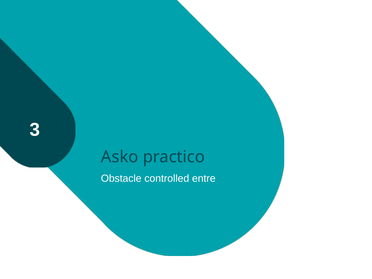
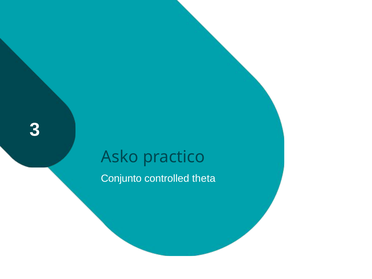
Obstacle: Obstacle -> Conjunto (121, 178)
entre: entre -> theta (204, 178)
